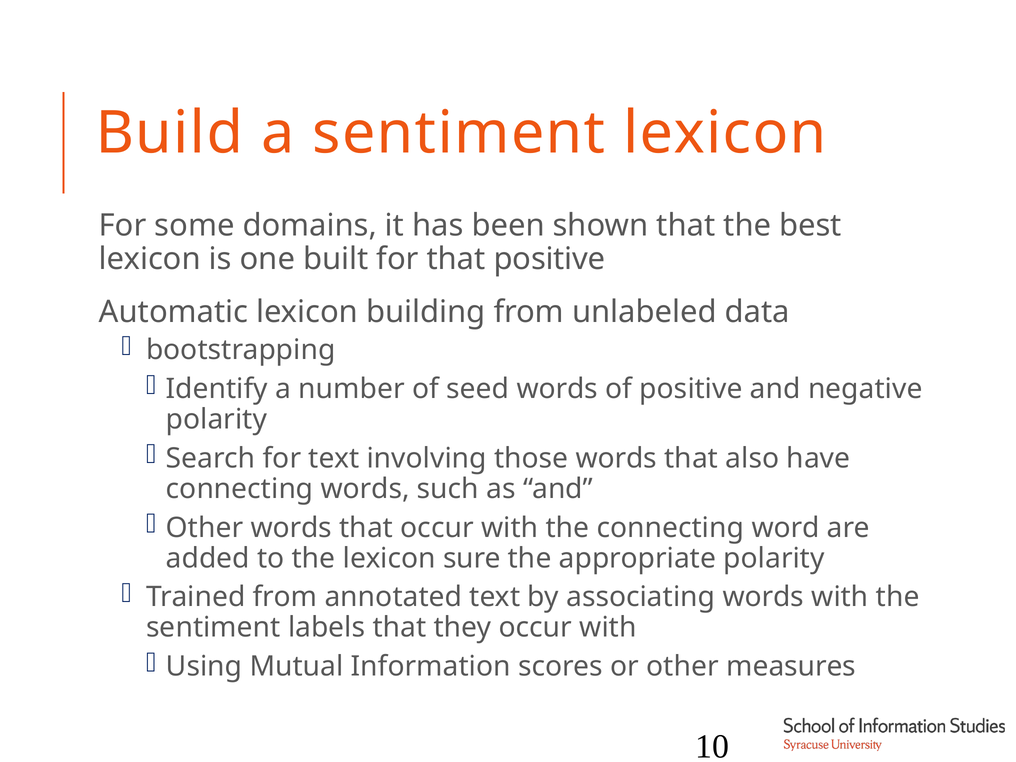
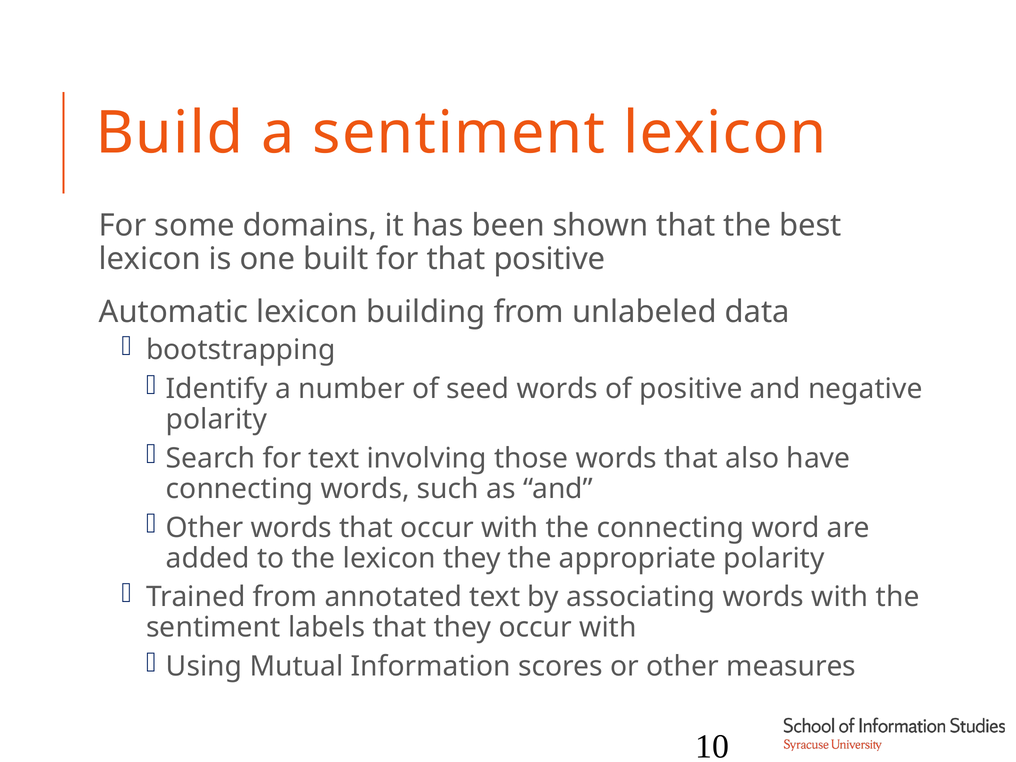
lexicon sure: sure -> they (472, 558)
